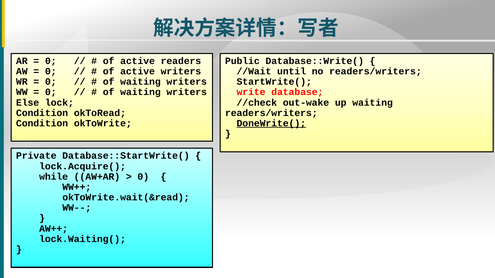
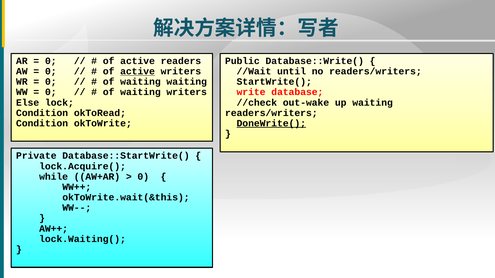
active underline: none -> present (138, 71)
writers: writers -> waiting (187, 82)
okToWrite.wait(&read: okToWrite.wait(&read -> okToWrite.wait(&this (126, 198)
